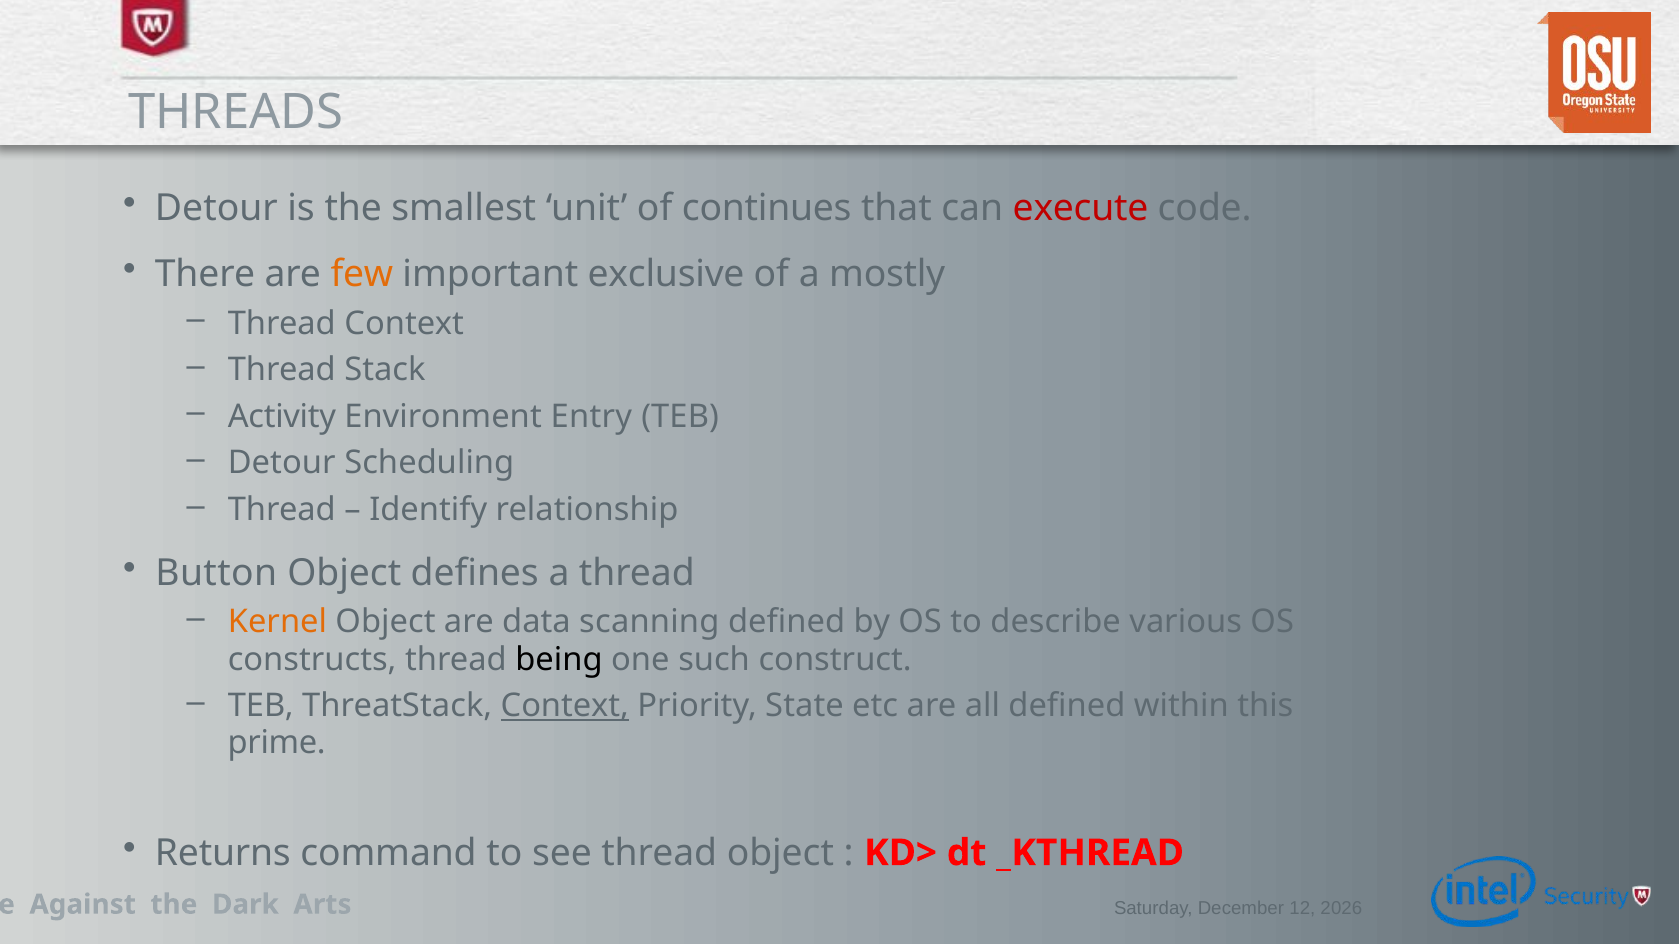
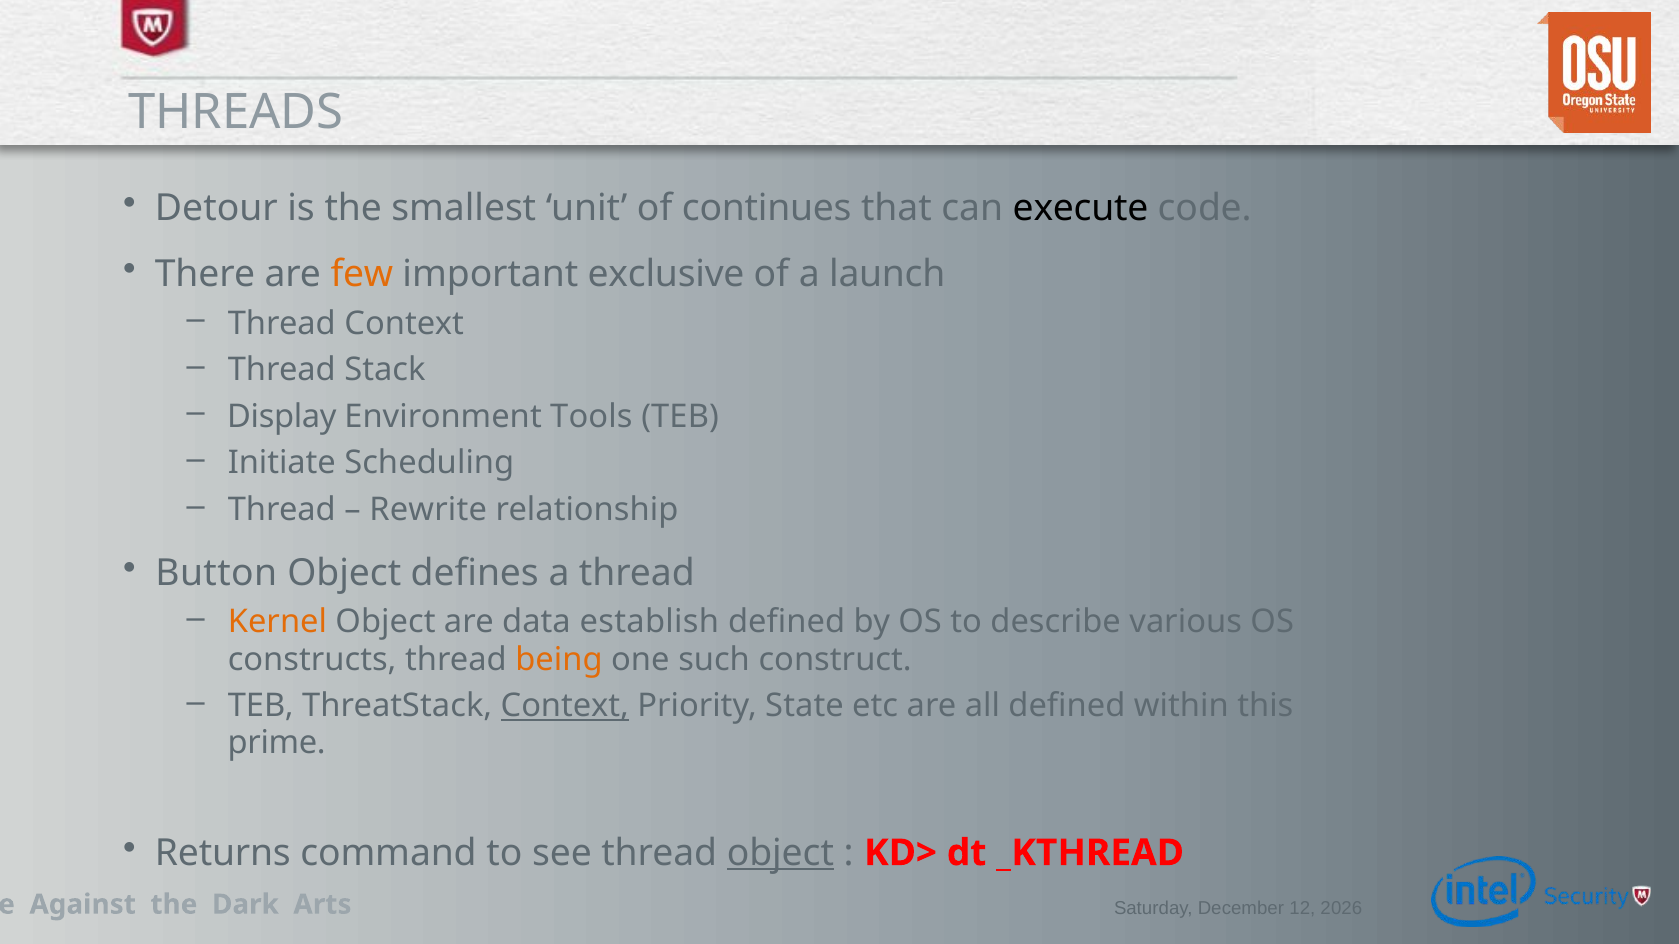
execute colour: red -> black (1081, 209)
mostly: mostly -> launch (887, 274)
Activity: Activity -> Display (282, 417)
Entry: Entry -> Tools (591, 417)
Detour: Detour -> Initiate (282, 463)
Identify: Identify -> Rewrite (428, 510)
scanning: scanning -> establish (649, 622)
being colour: black -> orange (559, 660)
object underline: none -> present (780, 853)
